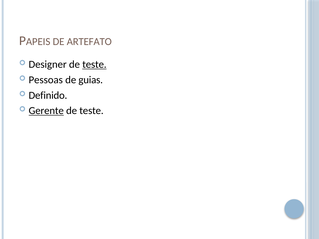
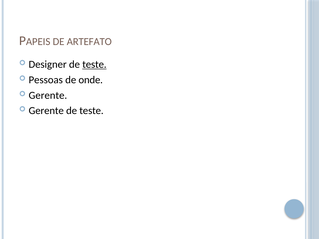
guias: guias -> onde (91, 80)
Definido: Definido -> Gerente (48, 95)
Gerente underline: present -> none (46, 111)
